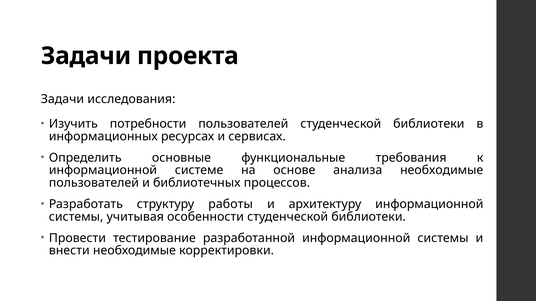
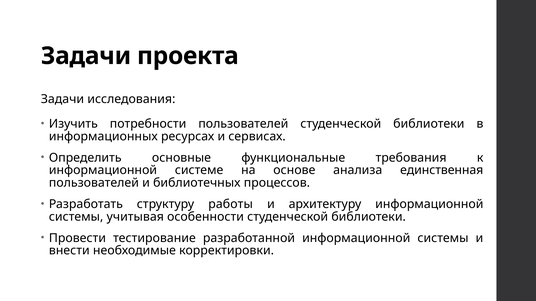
анализа необходимые: необходимые -> единственная (442, 170)
